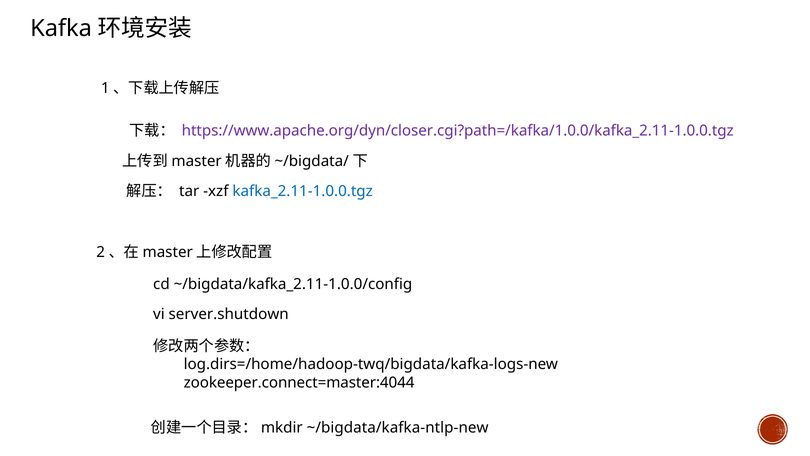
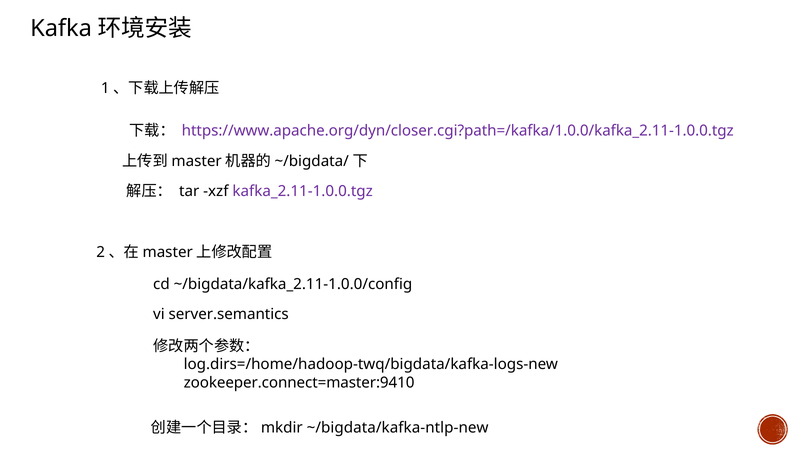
kafka_2.11-1.0.0.tgz colour: blue -> purple (303, 191)
server.shutdown: server.shutdown -> server.semantics (229, 314)
zookeeper.connect=master:4044: zookeeper.connect=master:4044 -> zookeeper.connect=master:9410 (299, 382)
